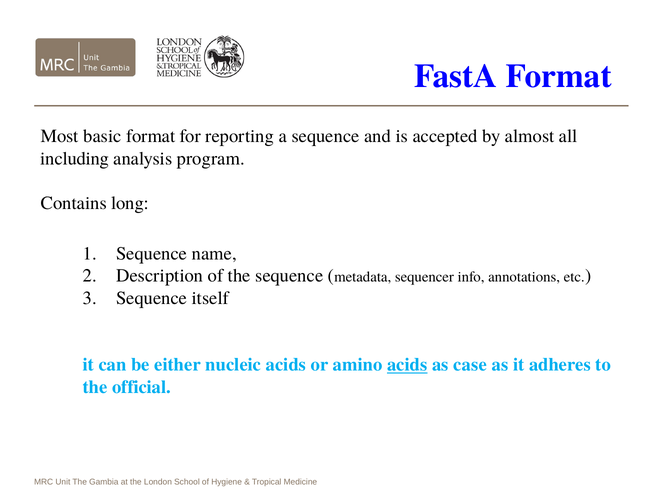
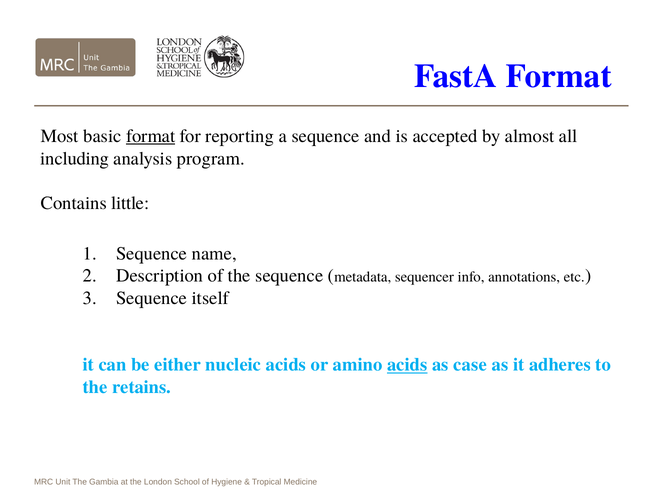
format underline: none -> present (151, 136)
long: long -> little (130, 203)
official: official -> retains (142, 387)
